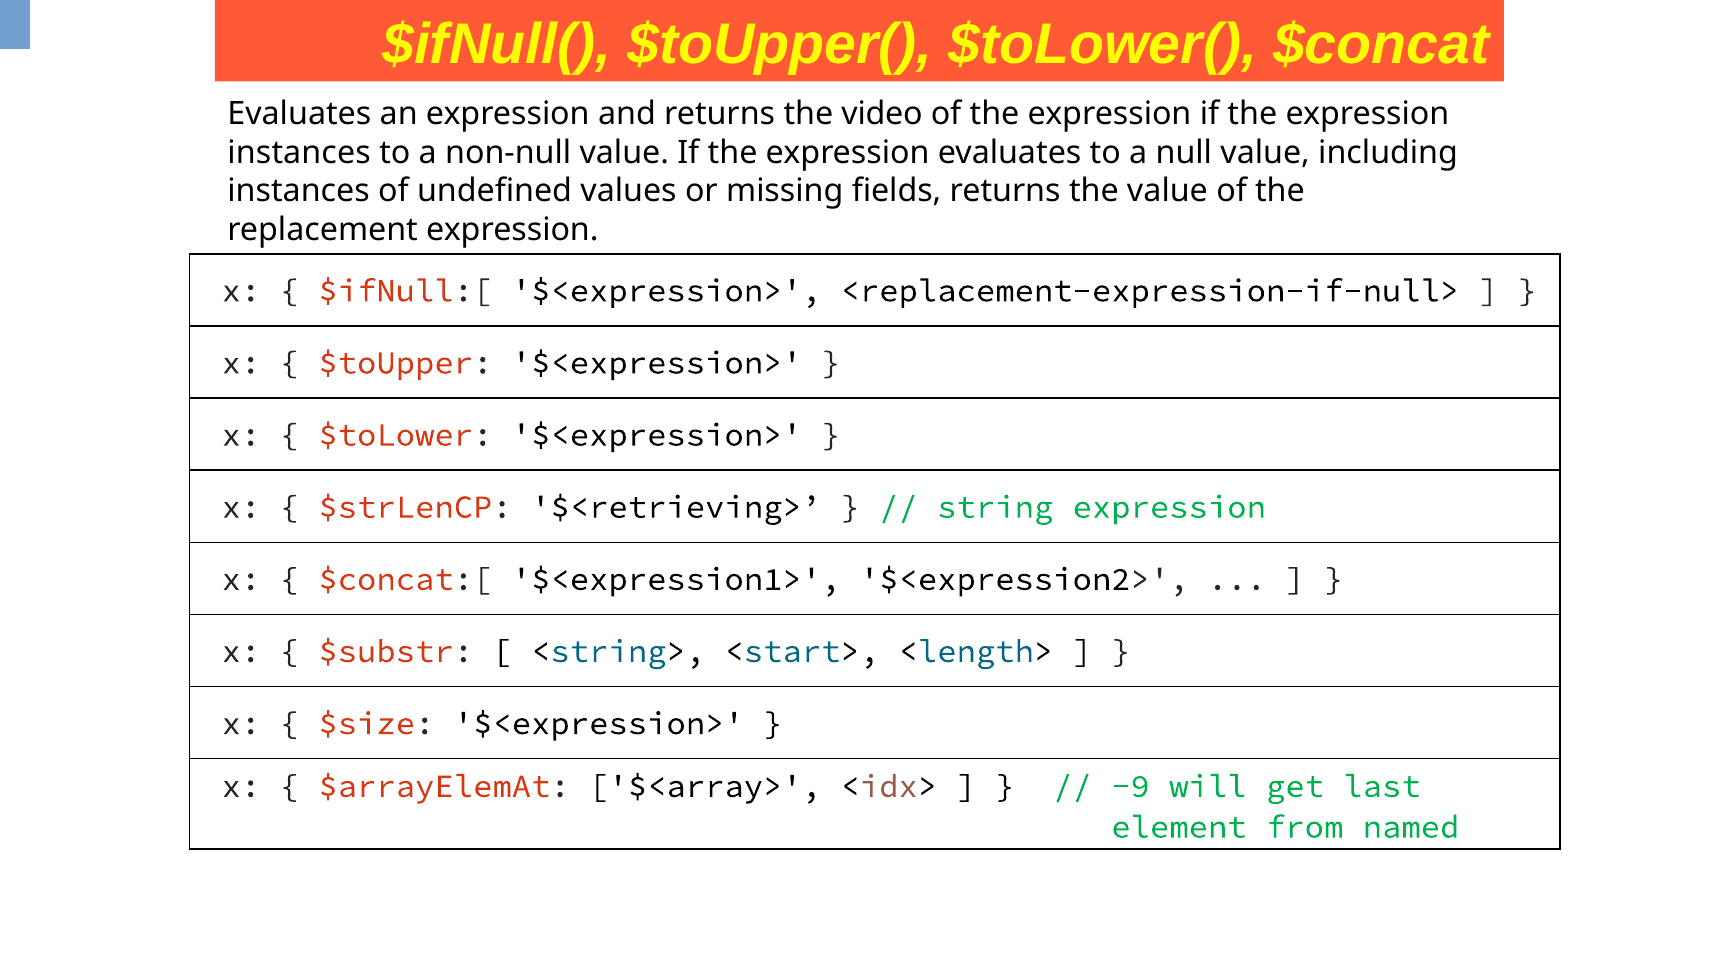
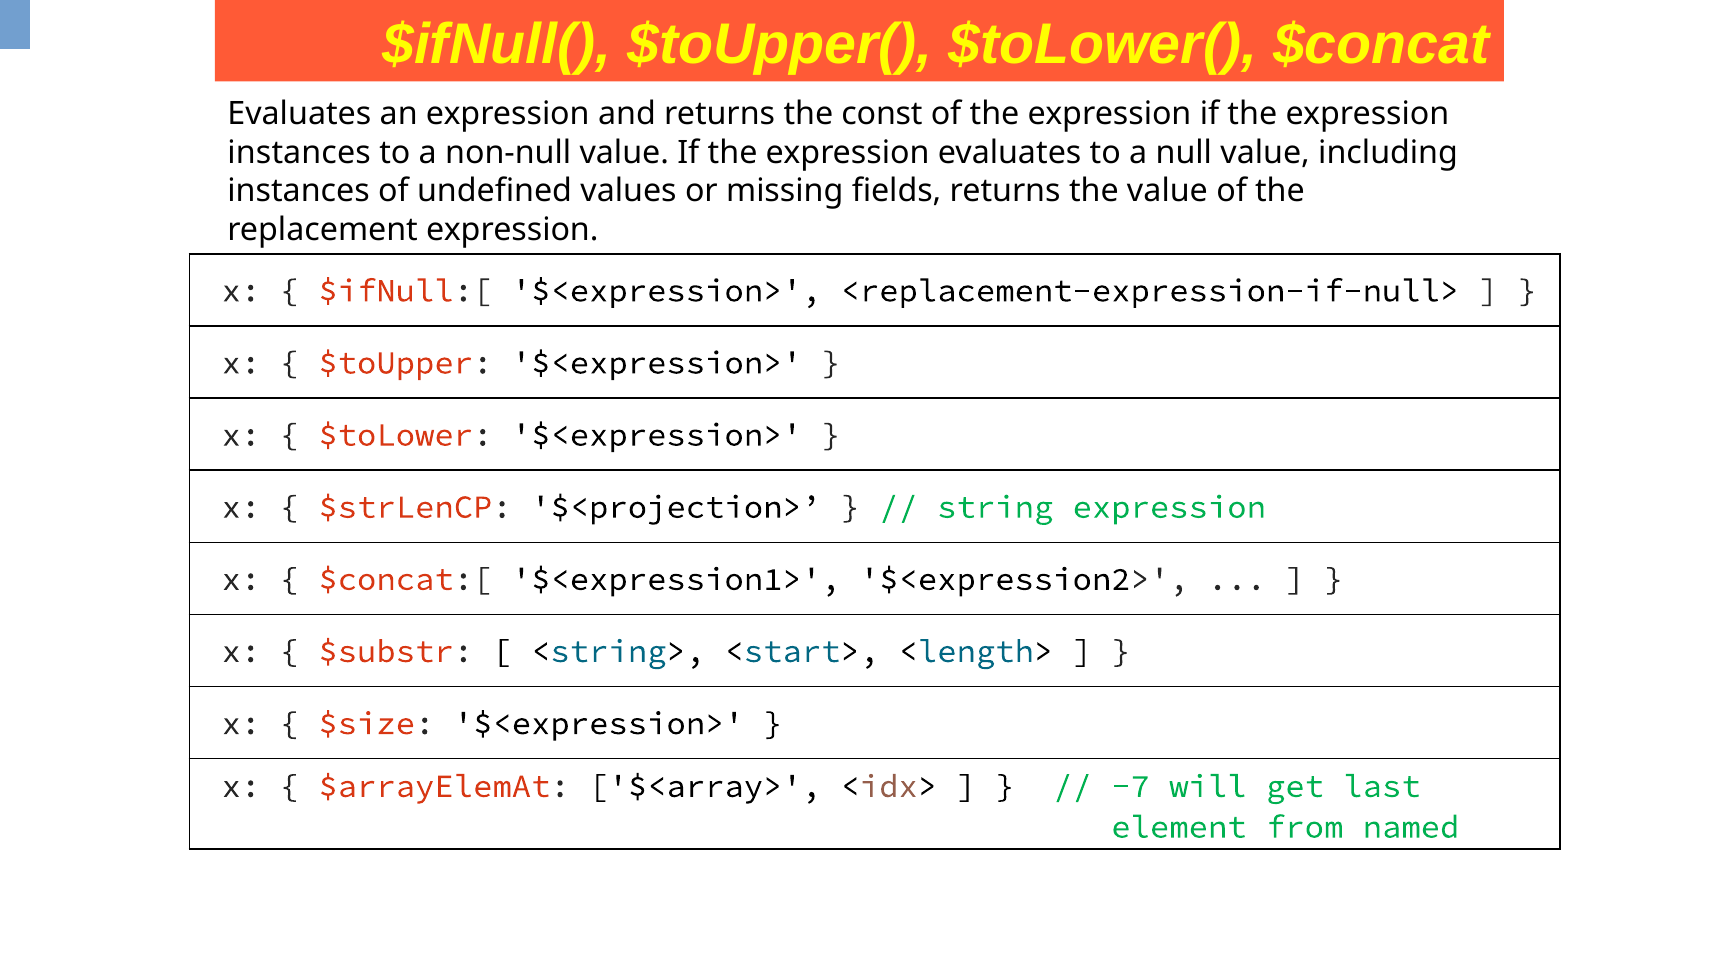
video: video -> const (882, 114)
$<retrieving>: $<retrieving> -> $<projection> (676, 507)
-9: -9 -> -7 (1131, 786)
